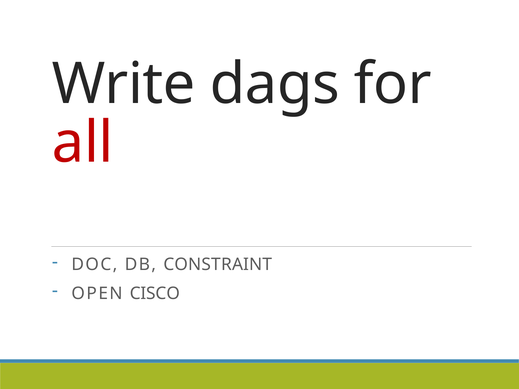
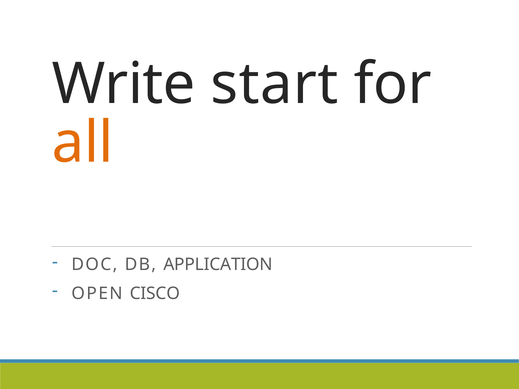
dags: dags -> start (274, 84)
all colour: red -> orange (83, 143)
CONSTRAINT: CONSTRAINT -> APPLICATION (218, 265)
